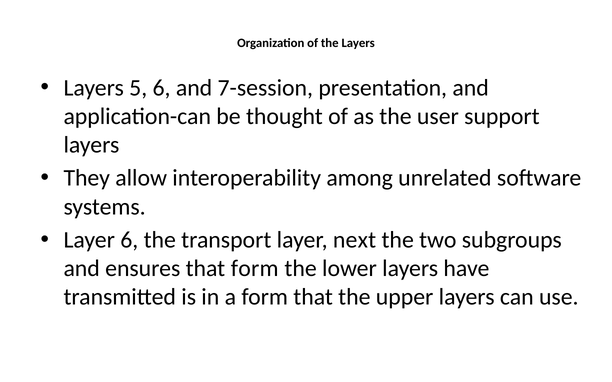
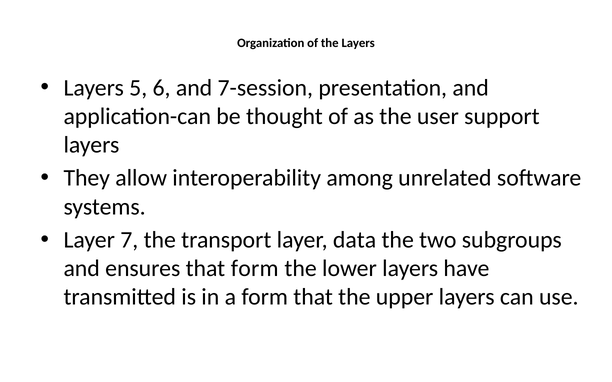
Layer 6: 6 -> 7 (129, 240)
next: next -> data (355, 240)
